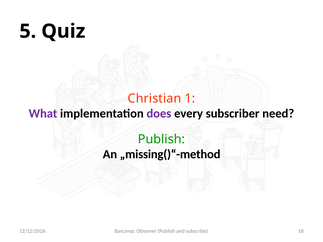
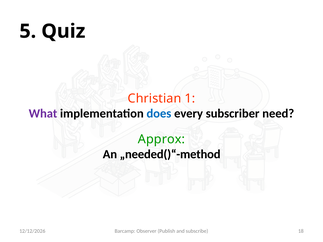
does colour: purple -> blue (159, 114)
Publish: Publish -> Approx (161, 139)
„missing()“-method: „missing()“-method -> „needed()“-method (170, 154)
